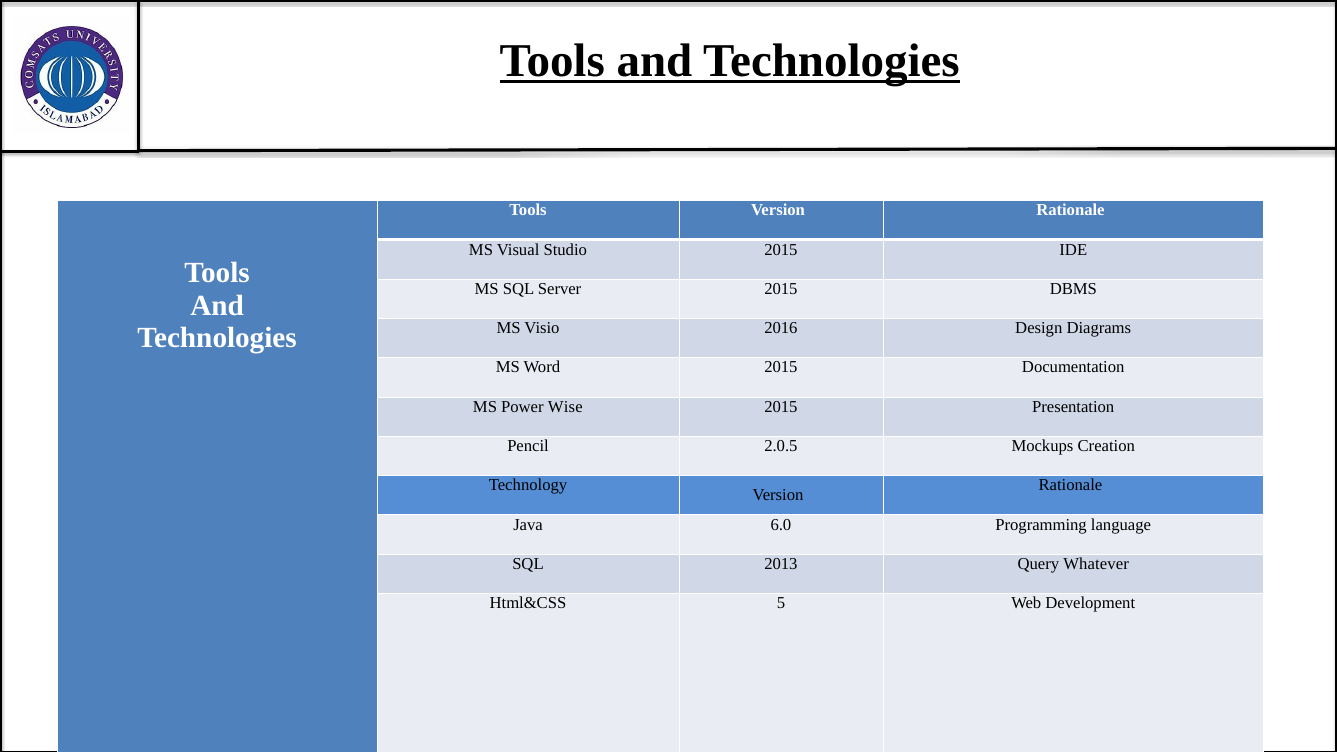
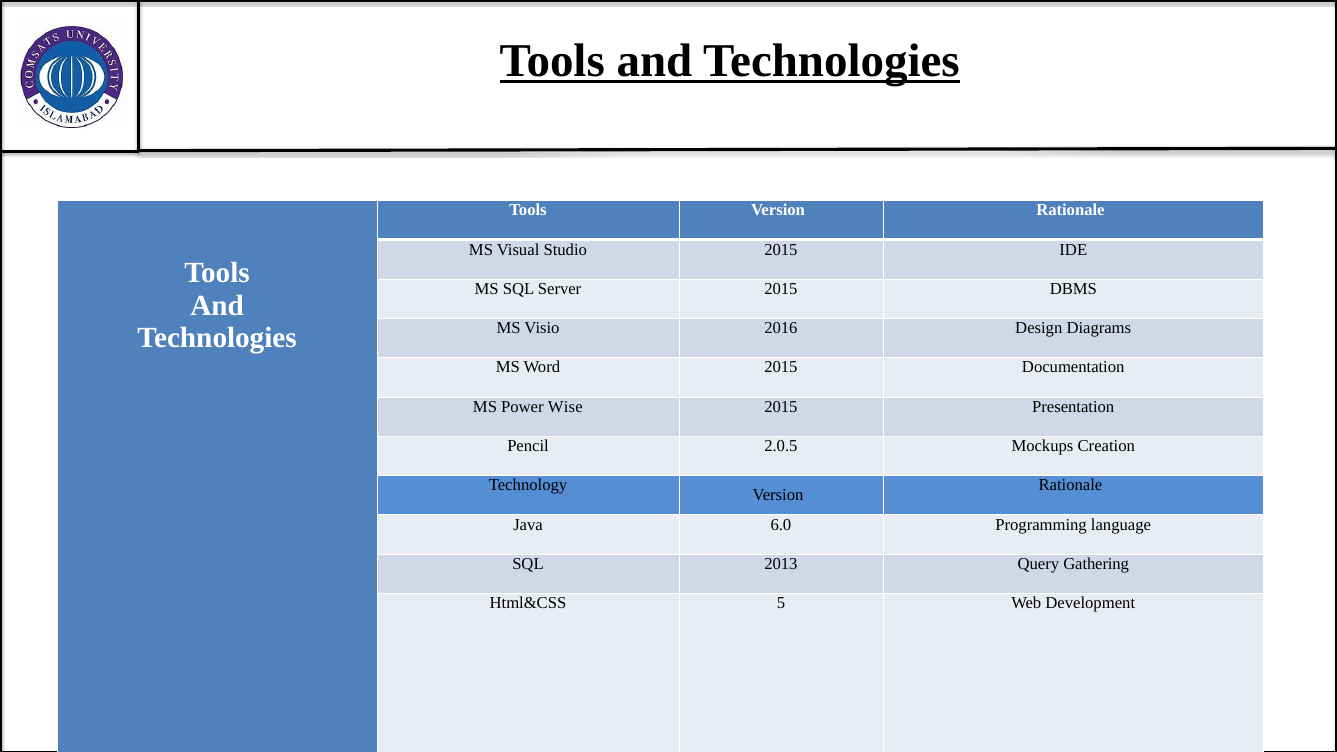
Whatever: Whatever -> Gathering (1096, 564)
